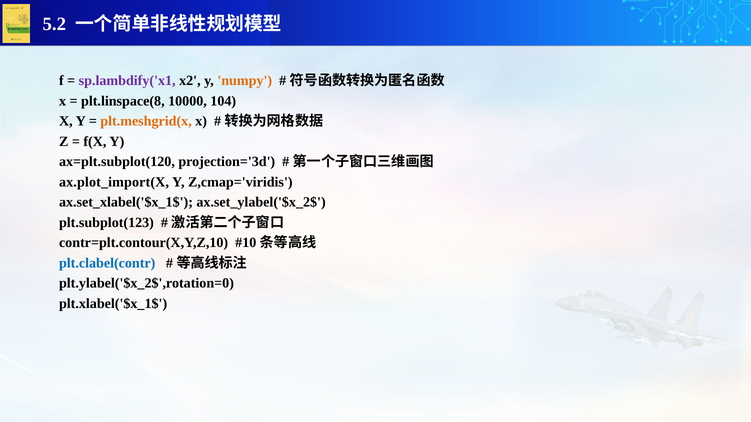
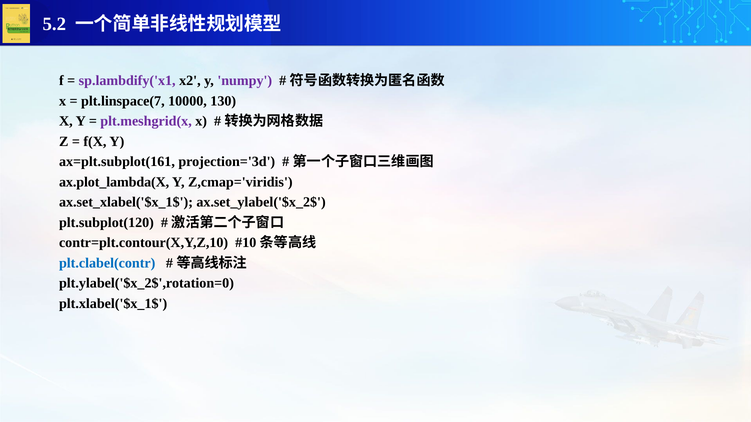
numpy colour: orange -> purple (245, 81)
plt.linspace(8: plt.linspace(8 -> plt.linspace(7 (123, 101)
104: 104 -> 130 (223, 101)
plt.meshgrid(x colour: orange -> purple (146, 121)
ax=plt.subplot(120: ax=plt.subplot(120 -> ax=plt.subplot(161 (117, 162)
ax.plot_import(X: ax.plot_import(X -> ax.plot_lambda(X (114, 182)
plt.subplot(123: plt.subplot(123 -> plt.subplot(120 (106, 223)
